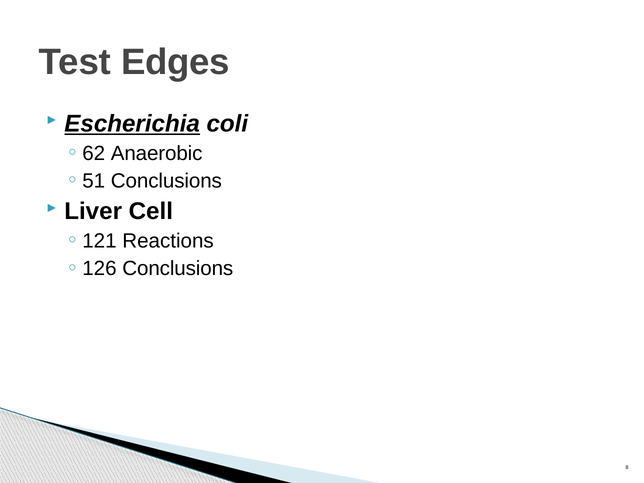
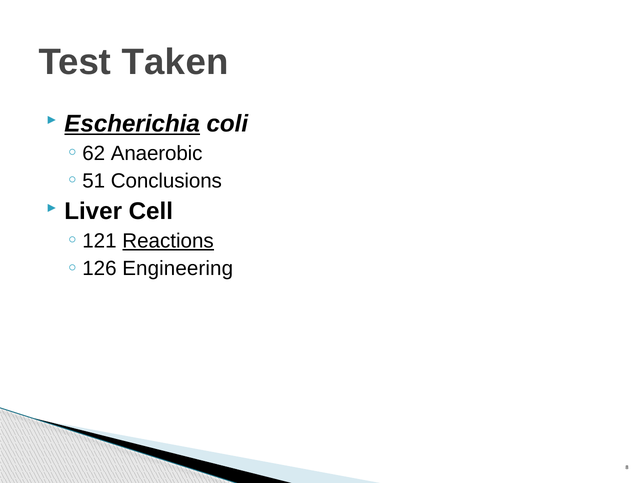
Edges: Edges -> Taken (175, 62)
Reactions underline: none -> present (168, 241)
Conclusions: Conclusions -> Engineering (178, 269)
